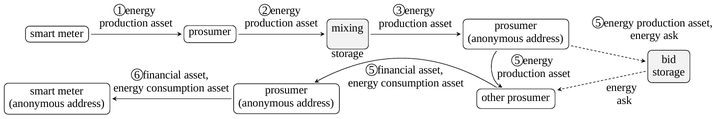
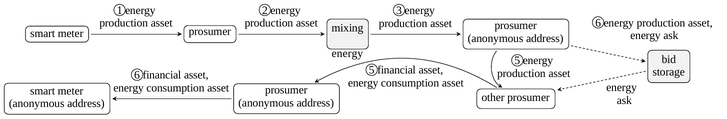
production asset 5: 5 -> 6 (598, 23)
storage: storage -> energy (347, 54)
